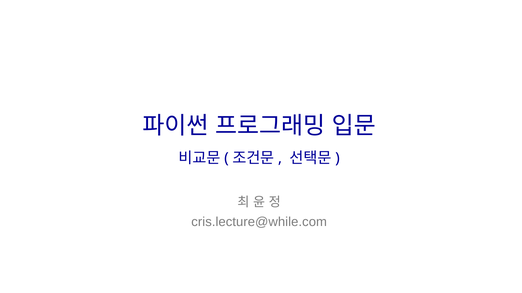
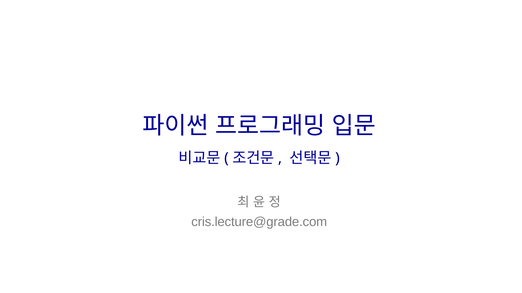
cris.lecture@while.com: cris.lecture@while.com -> cris.lecture@grade.com (259, 222)
